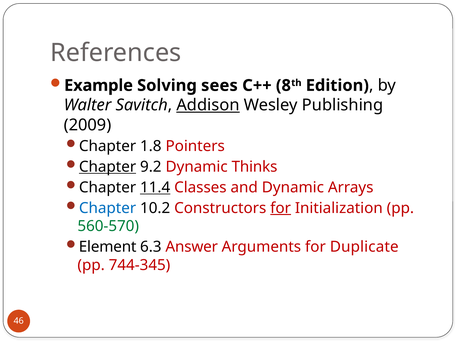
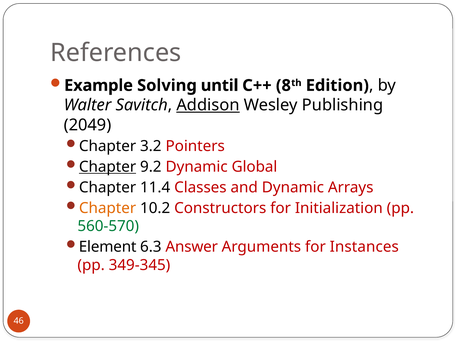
sees: sees -> until (220, 85)
2009: 2009 -> 2049 (88, 125)
1.8: 1.8 -> 3.2 (151, 146)
Thinks: Thinks -> Global (254, 167)
11.4 underline: present -> none (155, 187)
Chapter colour: blue -> orange (108, 208)
for underline: present -> none (281, 208)
Duplicate: Duplicate -> Instances (364, 247)
744-345: 744-345 -> 349-345 (139, 265)
